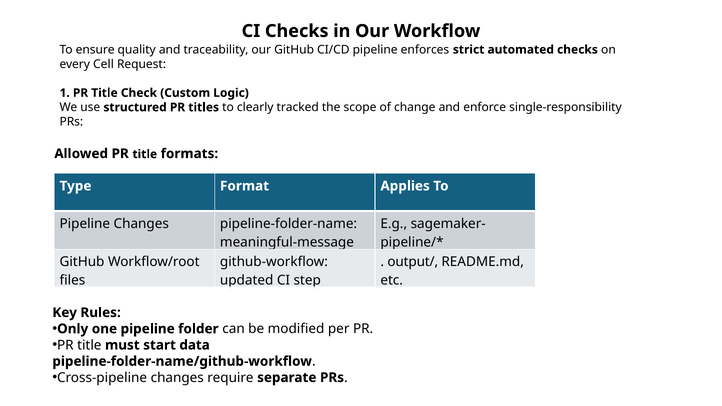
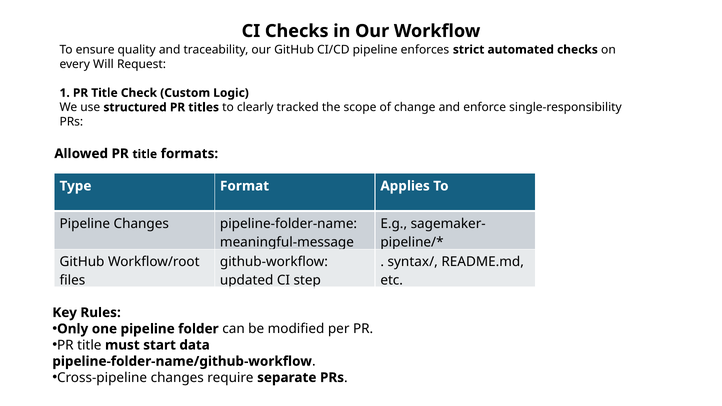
Cell: Cell -> Will (103, 64)
output/: output/ -> syntax/ (413, 262)
